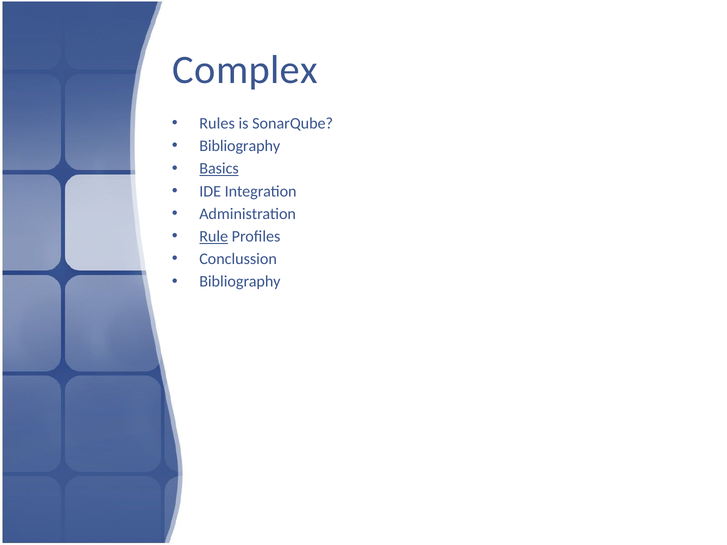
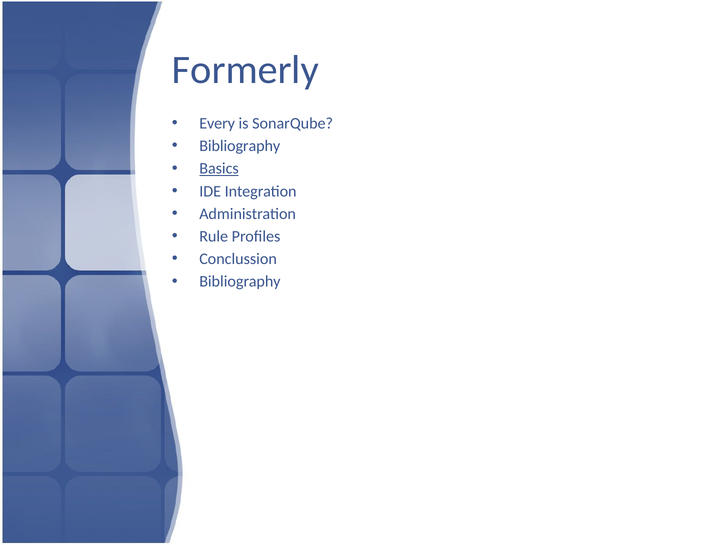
Complex: Complex -> Formerly (245, 70)
Rules: Rules -> Every (217, 124)
Rule underline: present -> none (214, 237)
